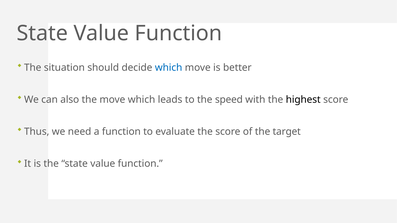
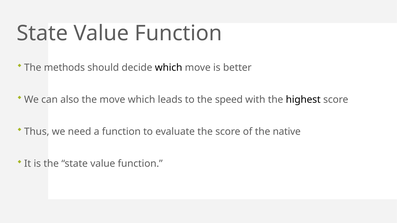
situation: situation -> methods (64, 68)
which colour: blue -> black (169, 68)
target: target -> native (287, 132)
